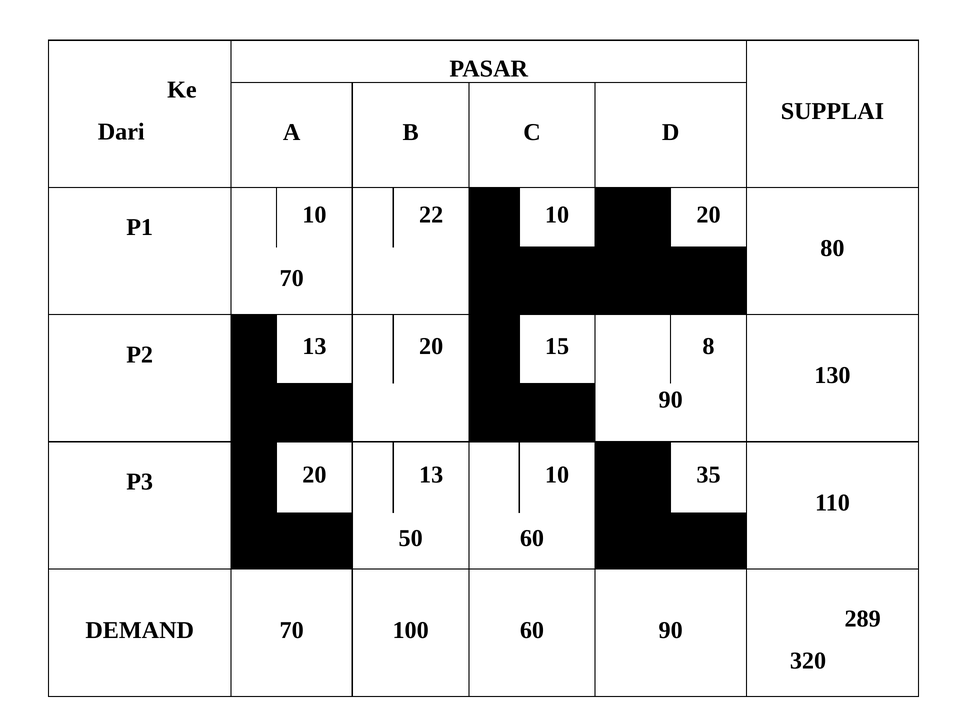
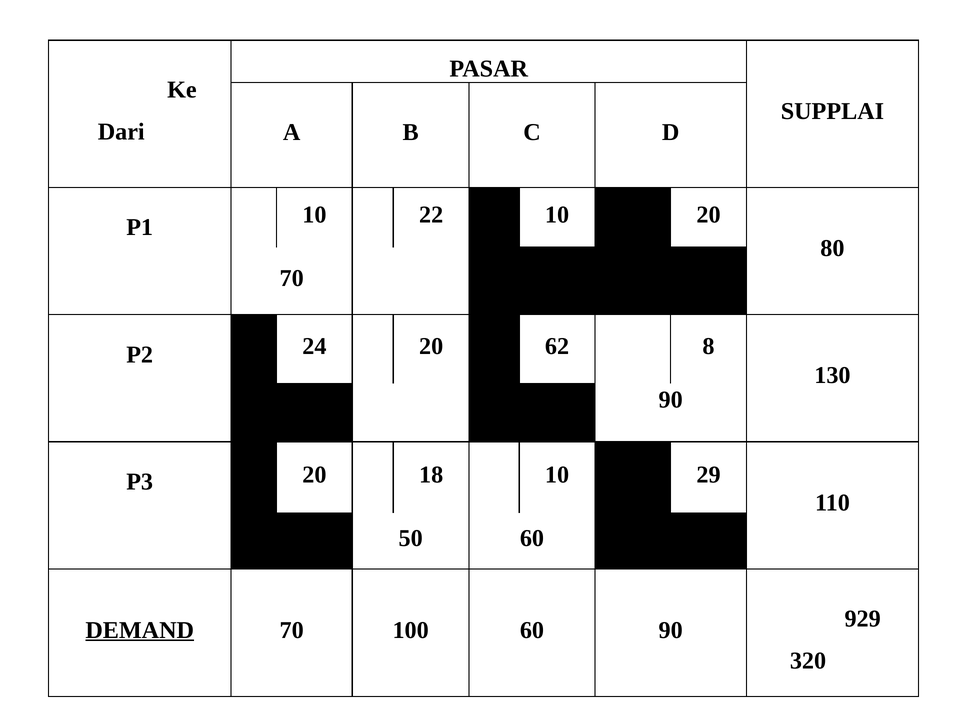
P2 13: 13 -> 24 (314, 347)
15: 15 -> 62 (557, 347)
20 13: 13 -> 18 (431, 475)
35: 35 -> 29 (709, 475)
DEMAND underline: none -> present (140, 630)
289: 289 -> 929 (863, 619)
